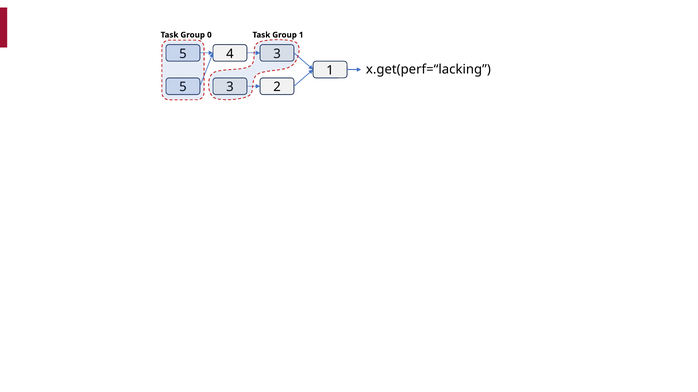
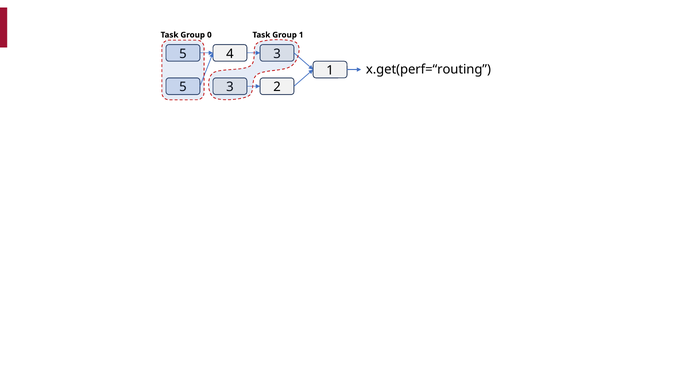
x.get(perf=“lacking: x.get(perf=“lacking -> x.get(perf=“routing (428, 70)
